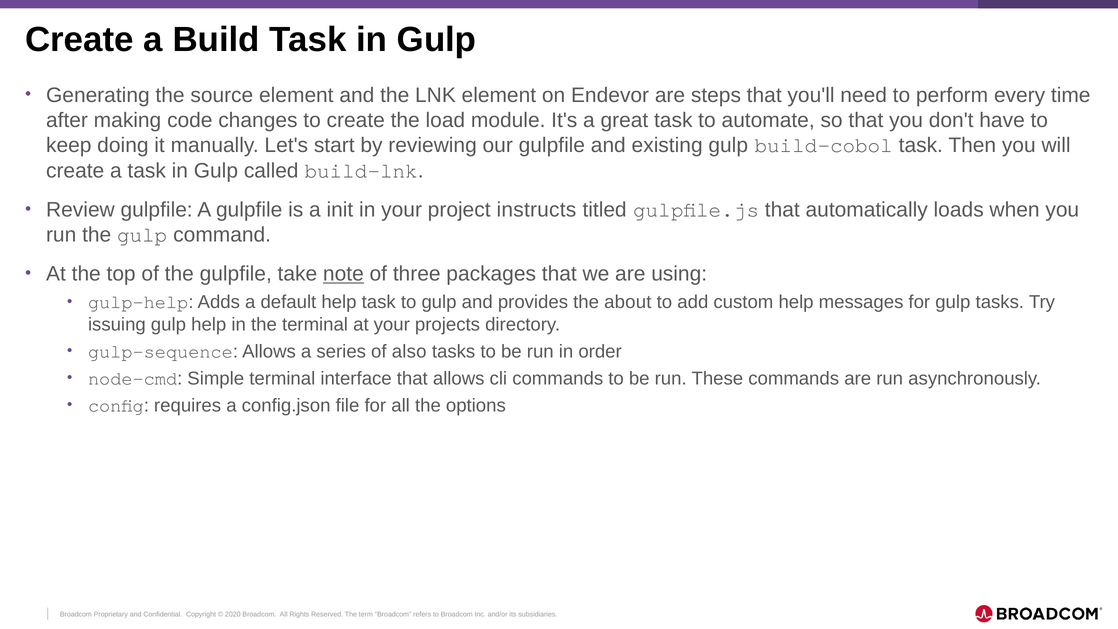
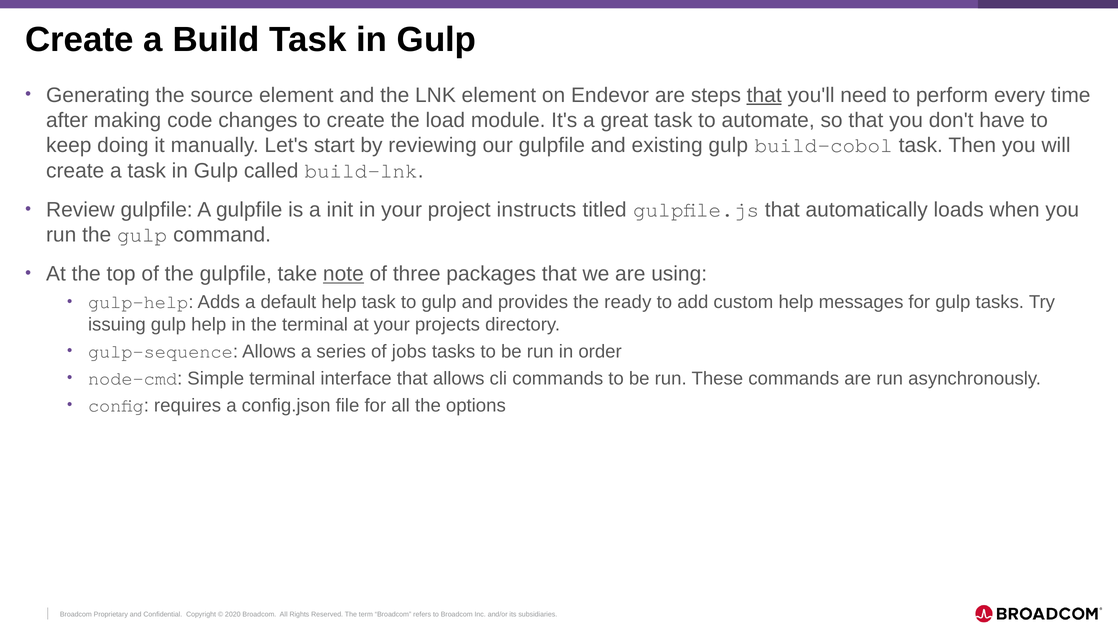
that underline: none -> present (764, 95)
about: about -> ready (628, 302)
also: also -> jobs (409, 351)
